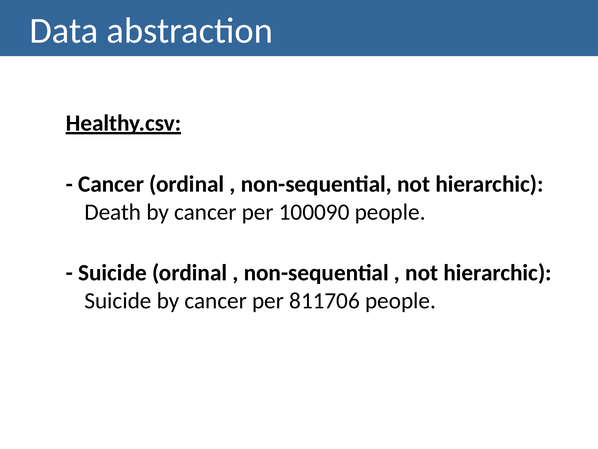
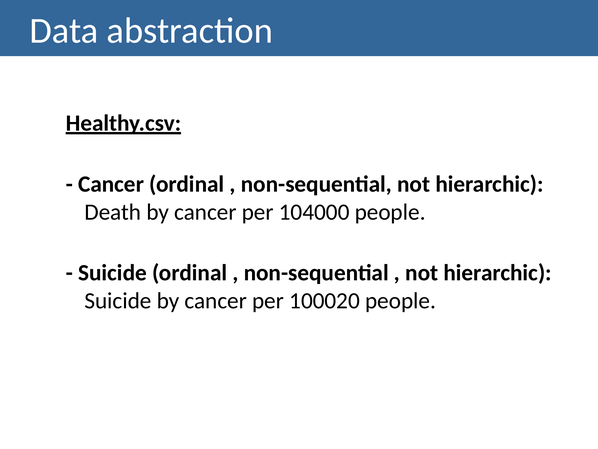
100090: 100090 -> 104000 (314, 212)
811706: 811706 -> 100020 (325, 301)
